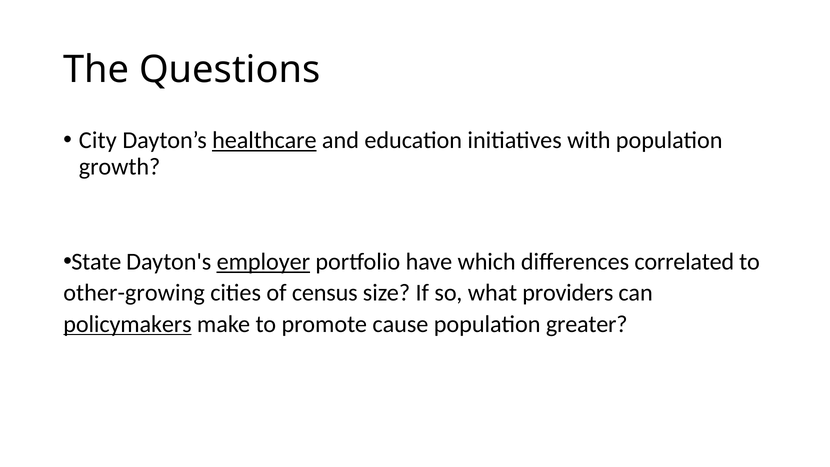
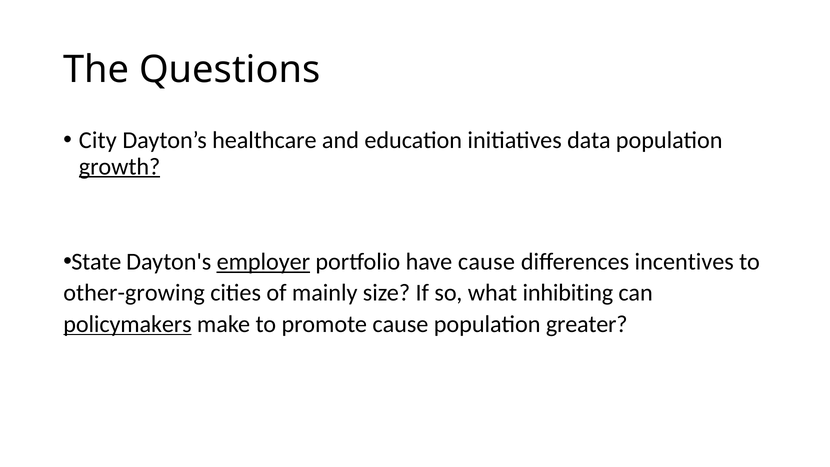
healthcare underline: present -> none (264, 140)
with: with -> data (589, 140)
growth underline: none -> present (120, 166)
have which: which -> cause (486, 262)
correlated: correlated -> incentives (684, 262)
census: census -> mainly (325, 293)
providers: providers -> inhibiting (568, 293)
